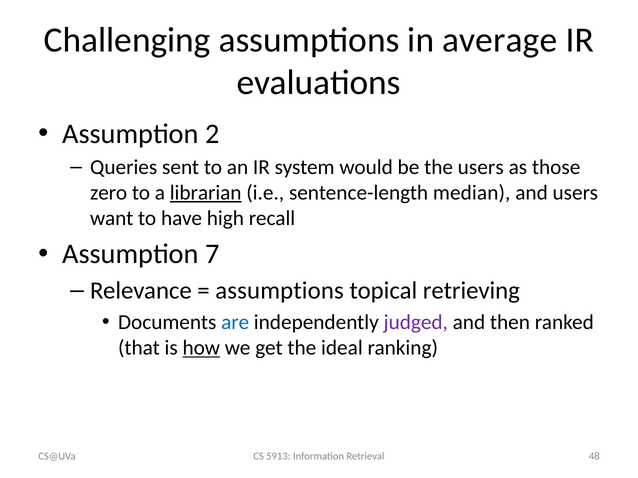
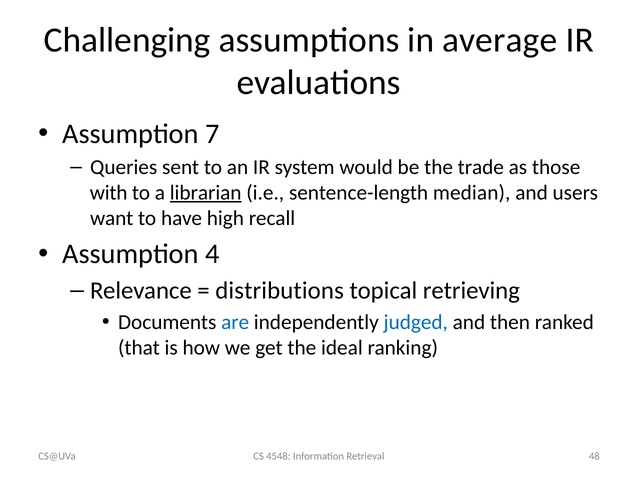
2: 2 -> 7 (212, 134)
the users: users -> trade (481, 167)
zero: zero -> with (109, 193)
7: 7 -> 4 (212, 254)
assumptions: assumptions -> distributions (280, 291)
judged colour: purple -> blue (416, 323)
how underline: present -> none (201, 348)
5913: 5913 -> 4548 (278, 457)
